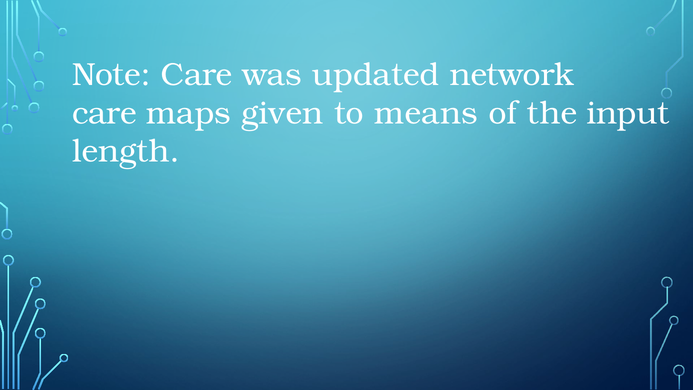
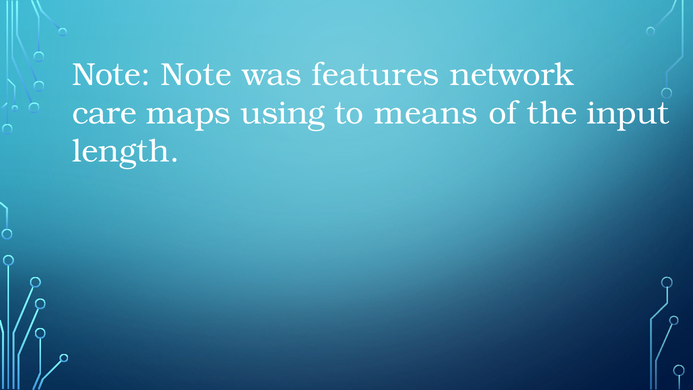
Note Care: Care -> Note (196, 75)
updated: updated -> features (376, 75)
given: given -> using (283, 113)
